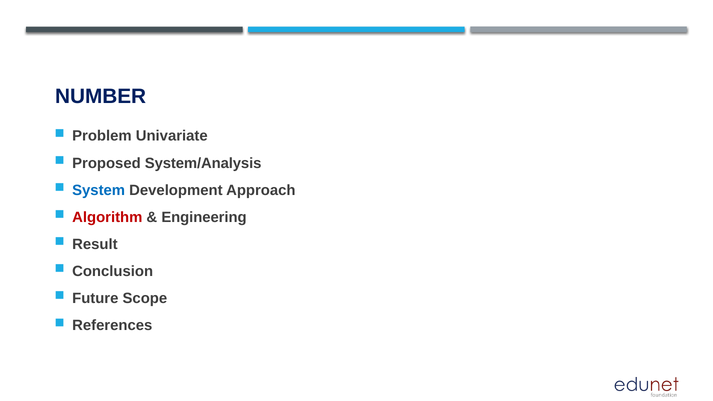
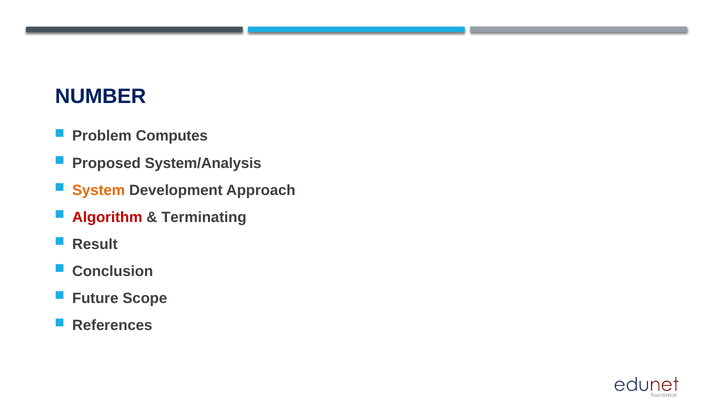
Univariate: Univariate -> Computes (172, 136)
System colour: blue -> orange (99, 190)
Engineering: Engineering -> Terminating (204, 217)
